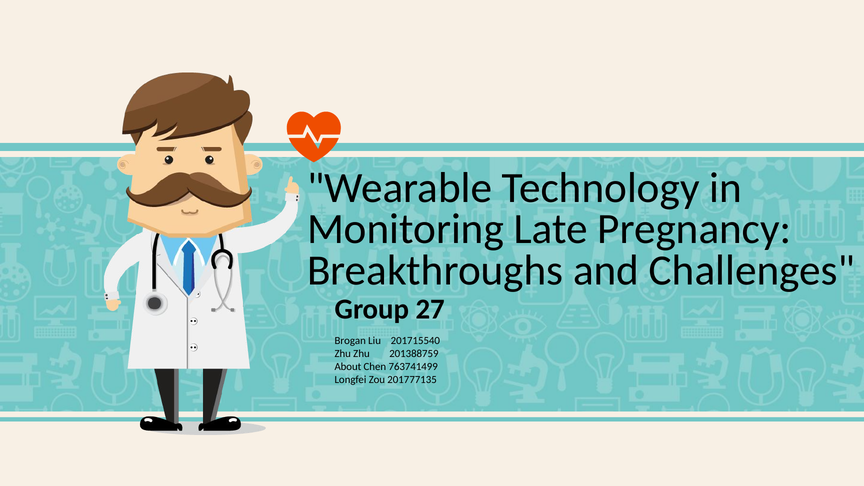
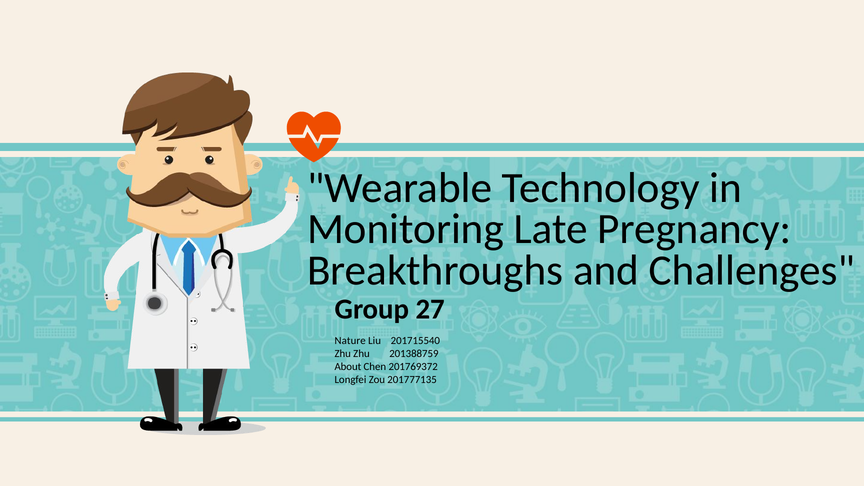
Brogan: Brogan -> Nature (350, 340)
763741499: 763741499 -> 201769372 (413, 366)
